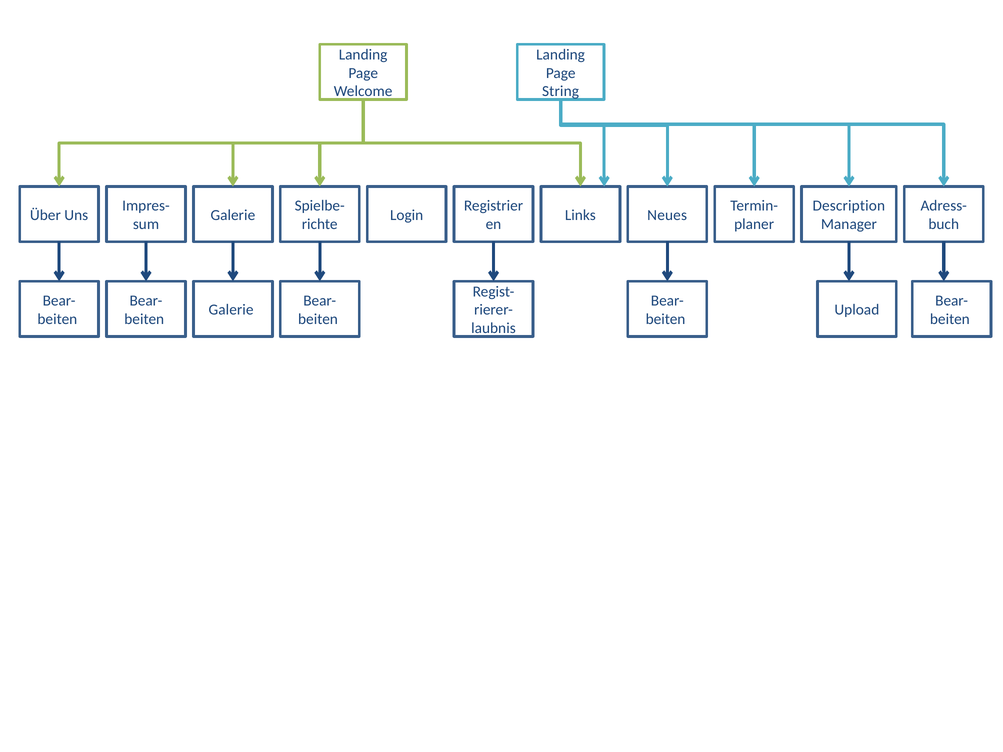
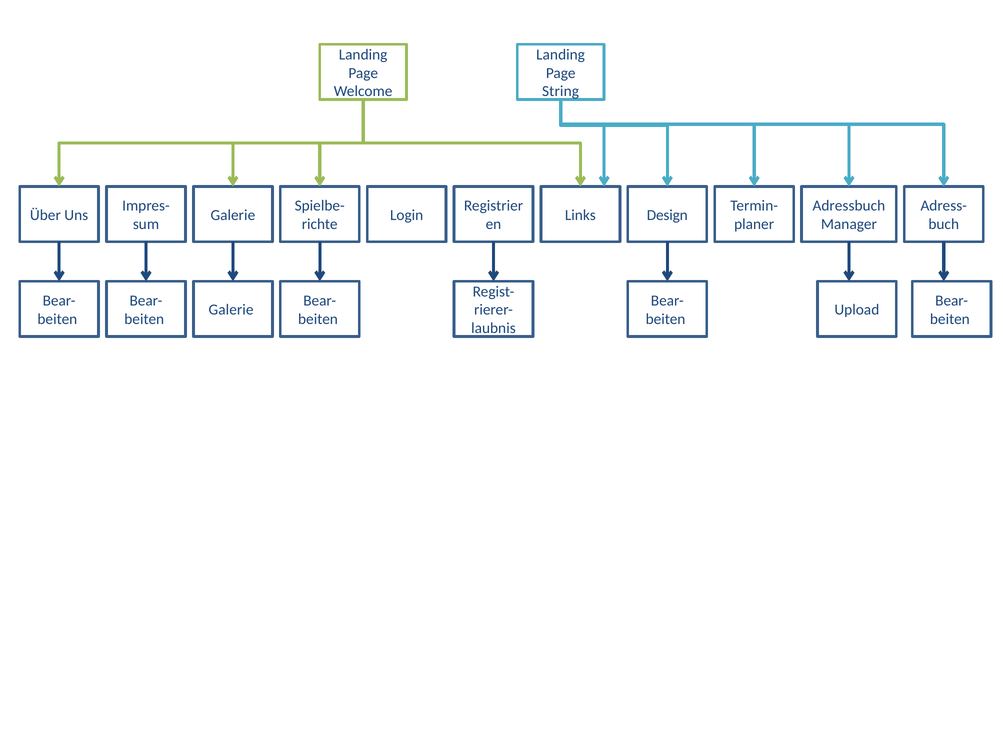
Description: Description -> Adressbuch (849, 206)
Neues: Neues -> Design (667, 215)
